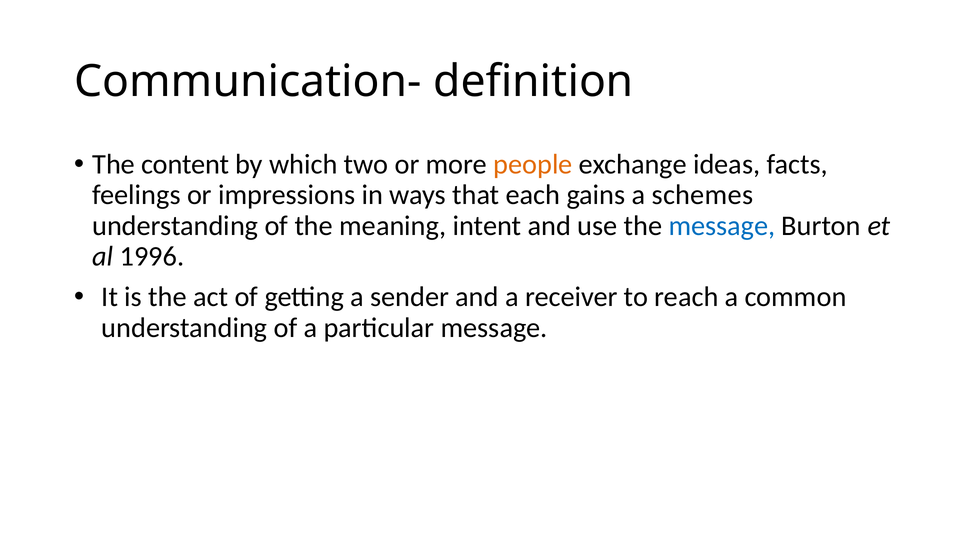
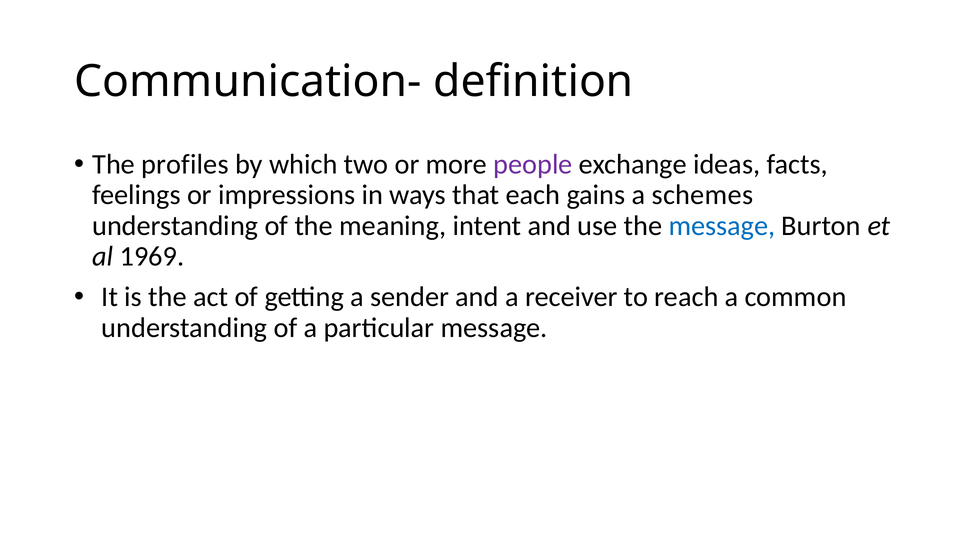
content: content -> profiles (185, 164)
people colour: orange -> purple (533, 164)
1996: 1996 -> 1969 (152, 256)
